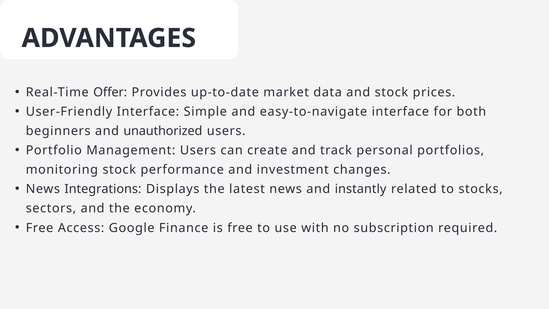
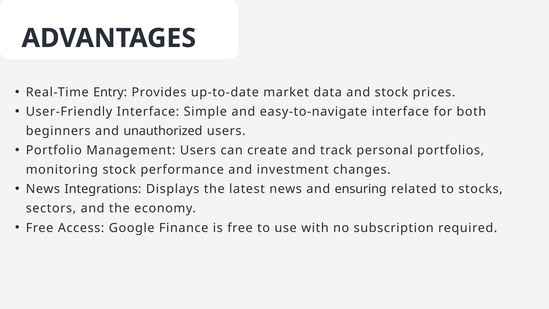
Offer: Offer -> Entry (110, 92)
instantly: instantly -> ensuring (361, 189)
